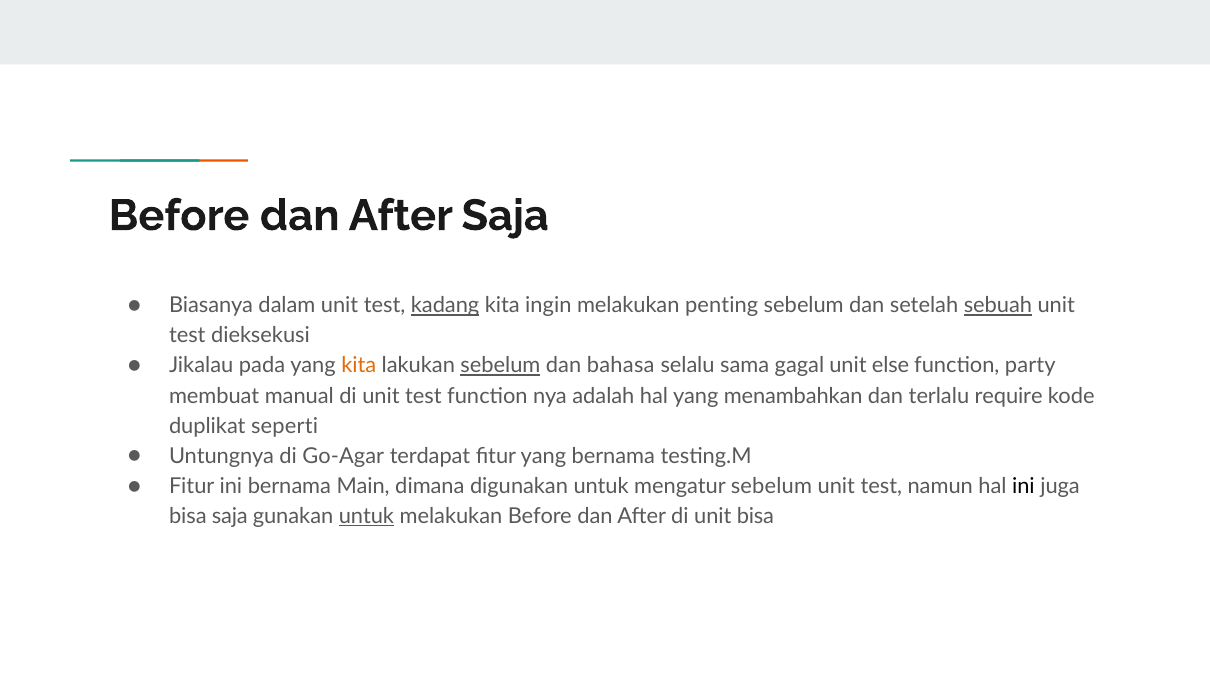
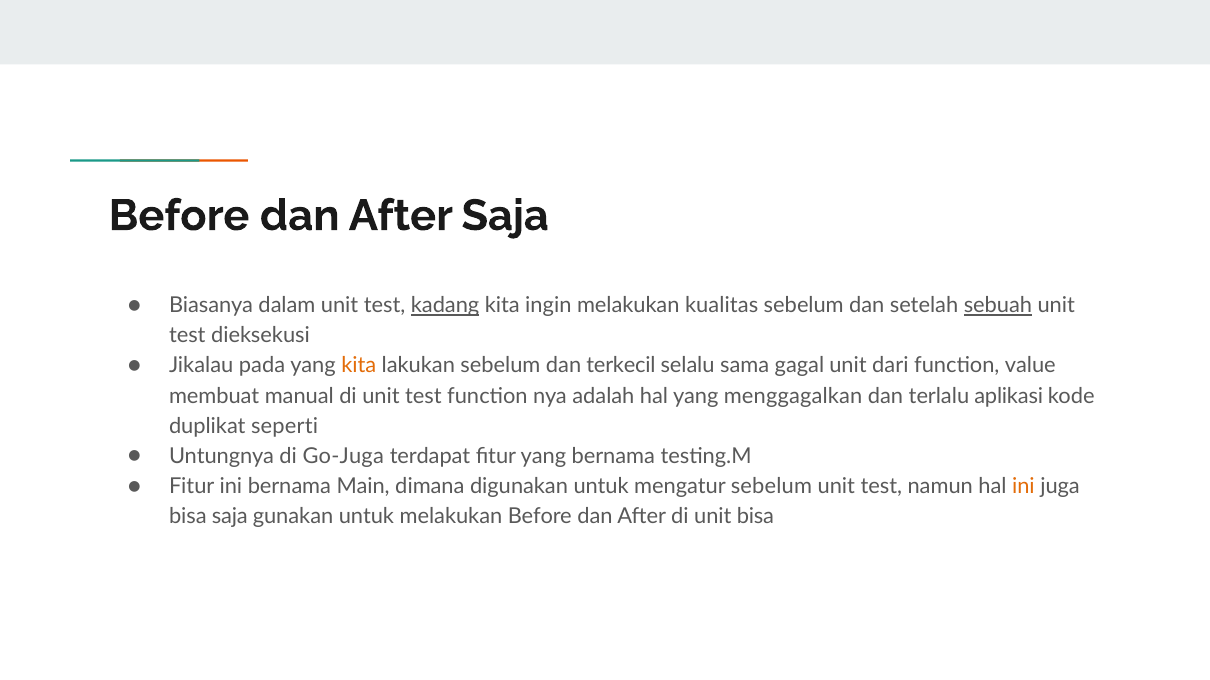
penting: penting -> kualitas (722, 306)
sebelum underline: present -> none (500, 366)
bahasa: bahasa -> terkecil (621, 366)
else: else -> dari (890, 366)
party: party -> value (1030, 366)
menambahkan: menambahkan -> menggagalkan (793, 396)
require: require -> aplikasi (1009, 396)
Go-Agar: Go-Agar -> Go-Juga (343, 457)
ini colour: black -> orange (1023, 487)
untuk underline: present -> none (366, 517)
